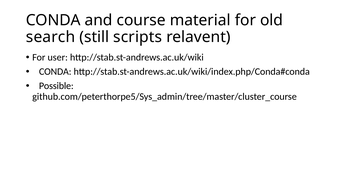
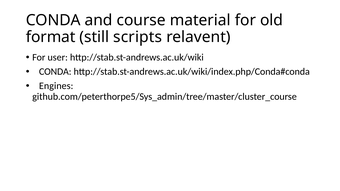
search: search -> format (51, 37)
Possible: Possible -> Engines (56, 86)
